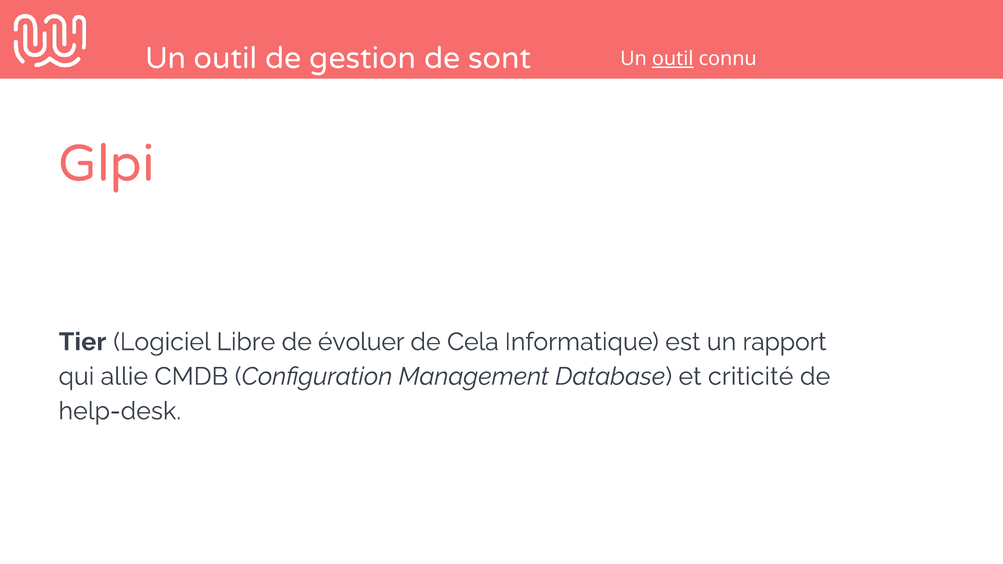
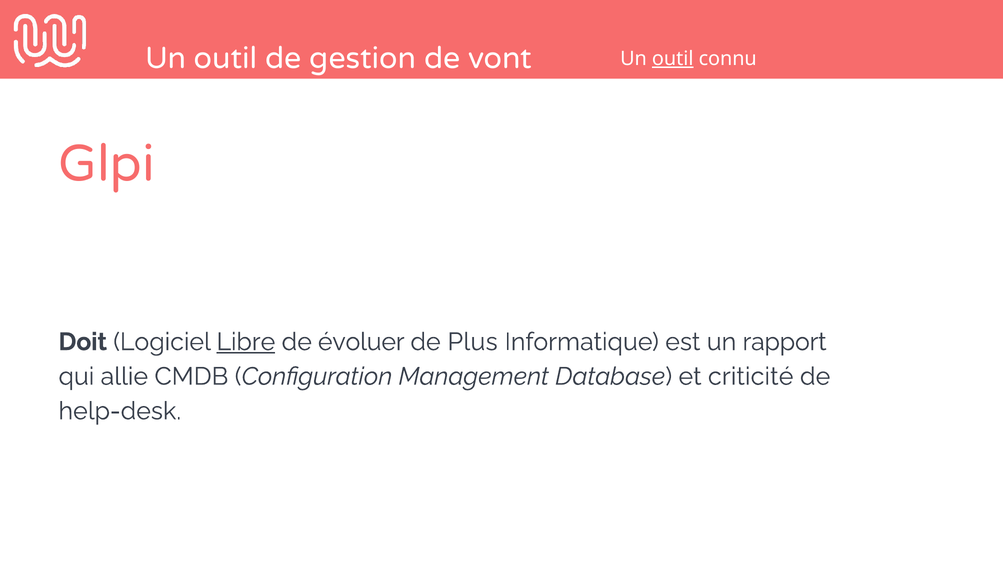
sont: sont -> vont (500, 58)
Tier: Tier -> Doit (83, 342)
Libre underline: none -> present (246, 342)
Cela: Cela -> Plus (473, 342)
